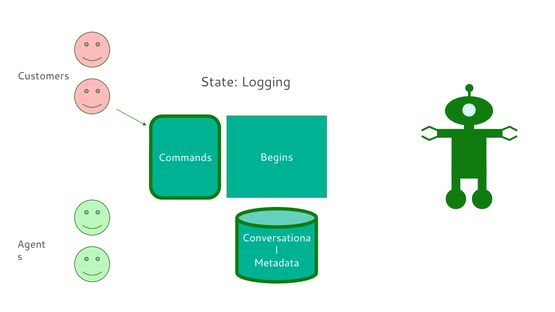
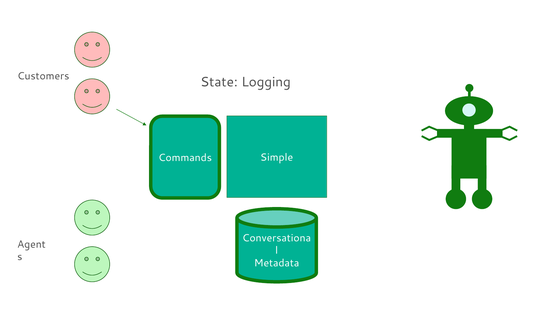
Begins: Begins -> Simple (277, 158)
